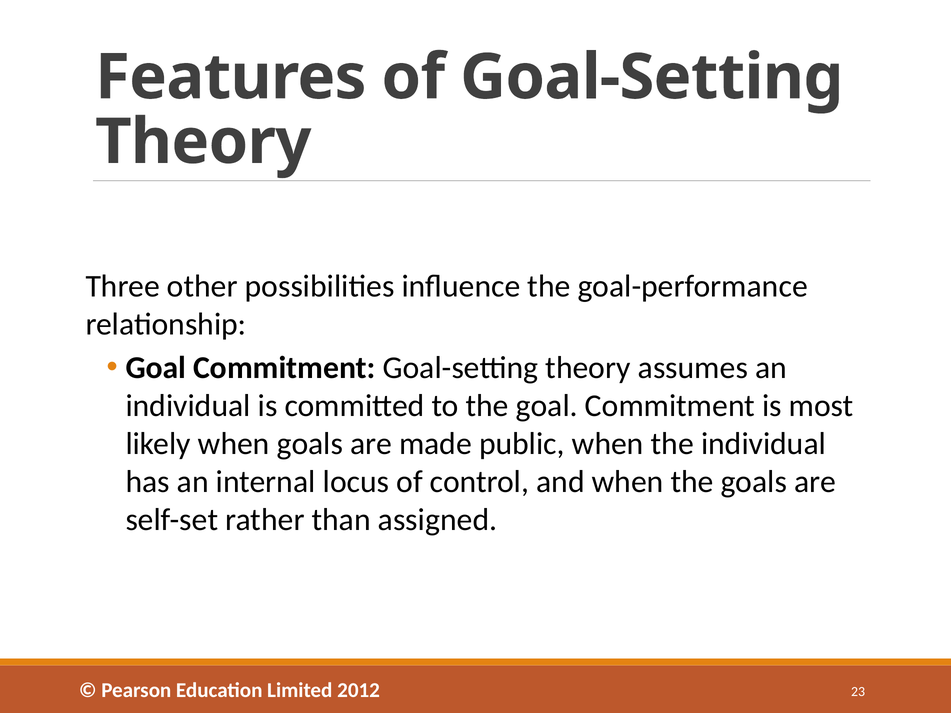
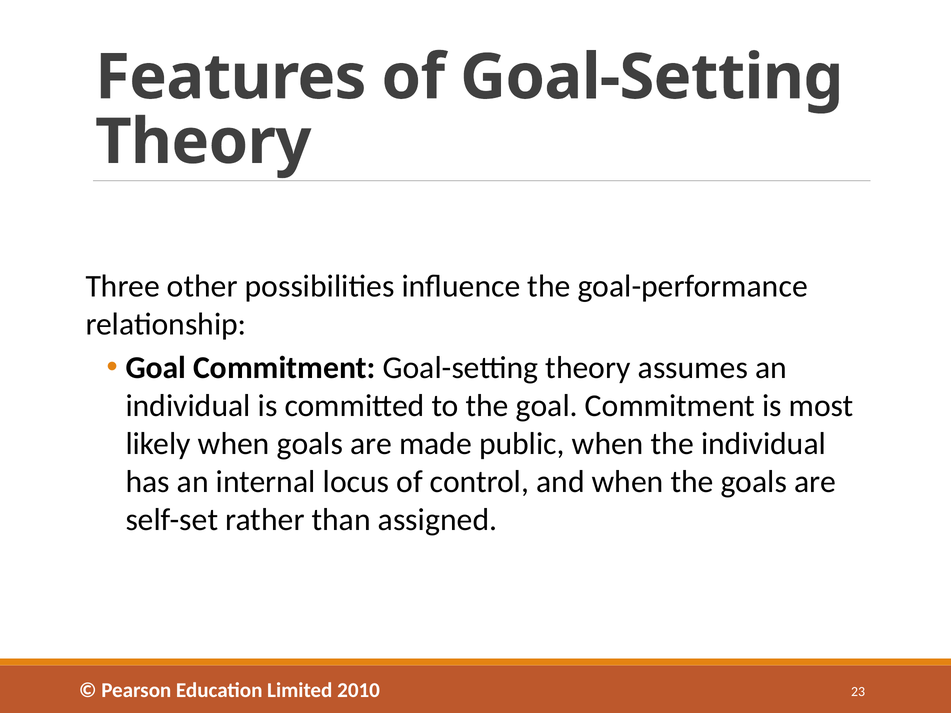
2012: 2012 -> 2010 (359, 691)
